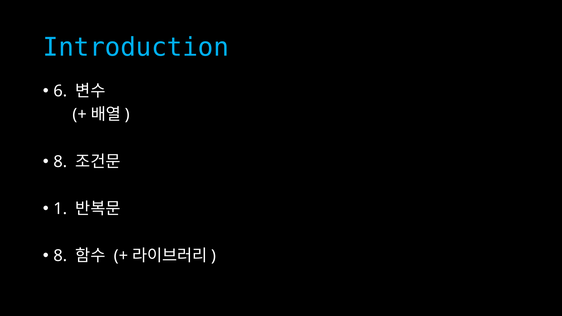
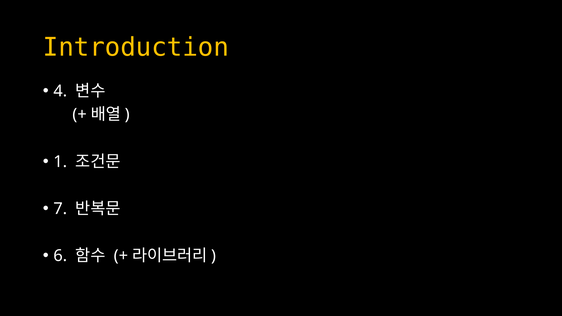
Introduction colour: light blue -> yellow (136, 47)
6: 6 -> 4 (60, 91)
8: 8 -> 1 (60, 162)
1: 1 -> 7 (60, 209)
8: 8 -> 6 (60, 256)
